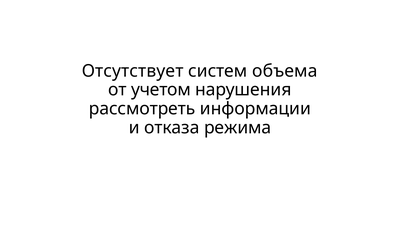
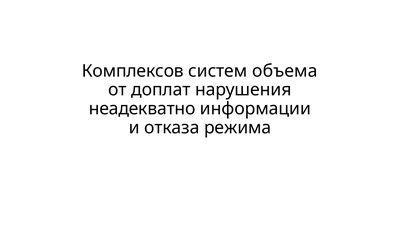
Отсутствует: Отсутствует -> Комплексов (133, 71)
учетом: учетом -> доплат (161, 90)
рассмотреть: рассмотреть -> неадекватно (142, 109)
